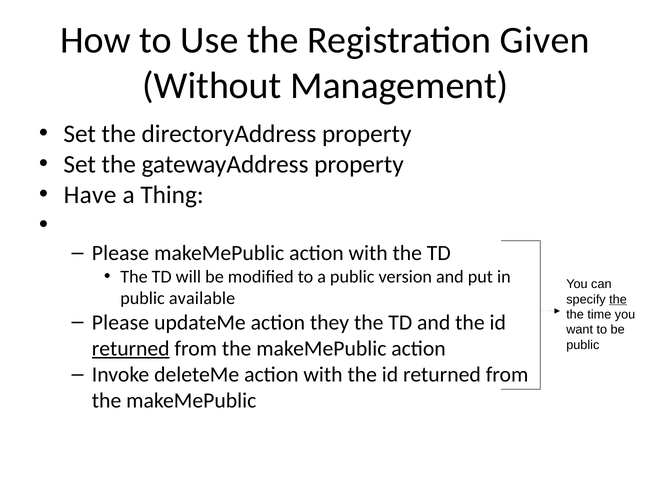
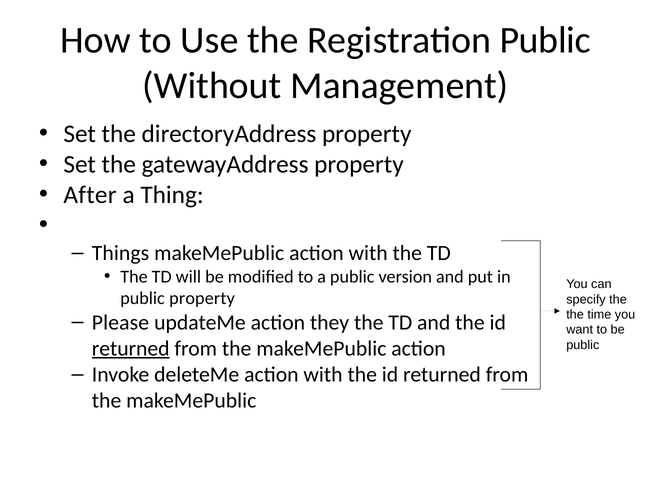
Registration Given: Given -> Public (545, 40)
Have: Have -> After (90, 195)
Please: Please -> Things (121, 253)
public available: available -> property (202, 299)
the underline: present -> none (618, 300)
